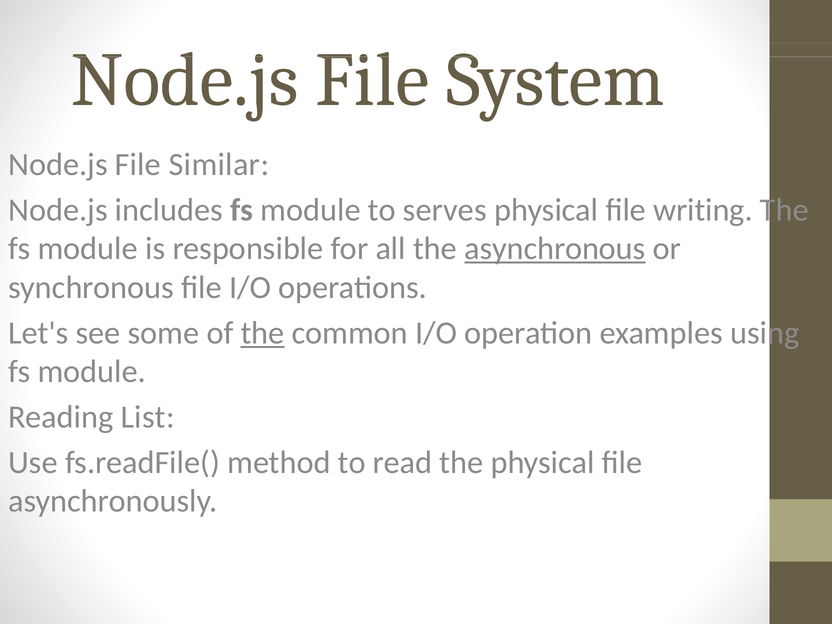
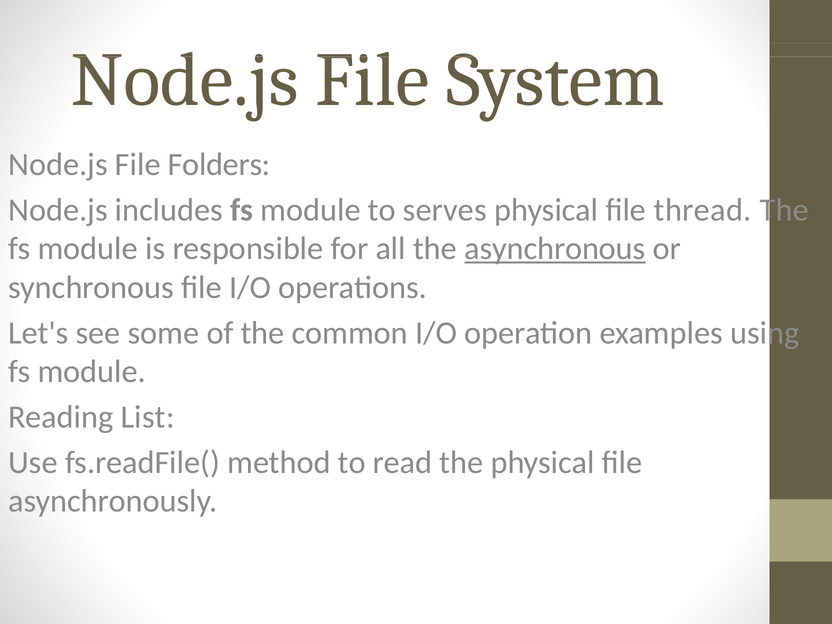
Similar: Similar -> Folders (219, 164)
writing: writing -> thread (703, 210)
the underline: present -> none (263, 333)
